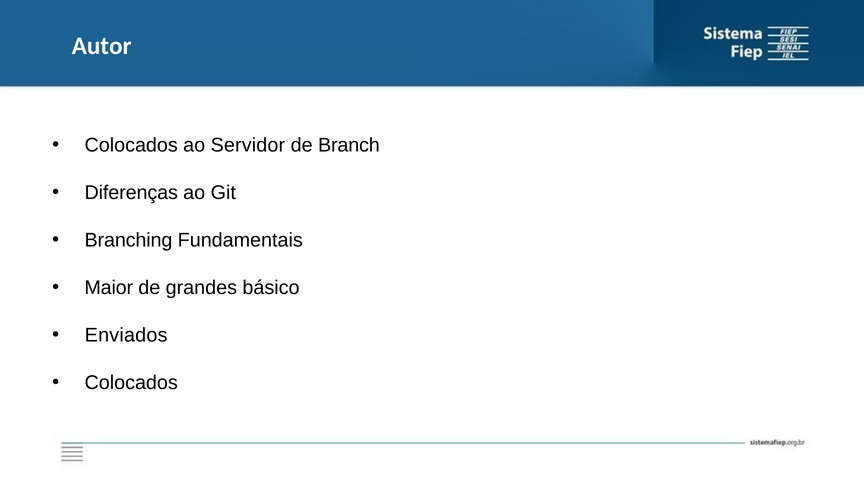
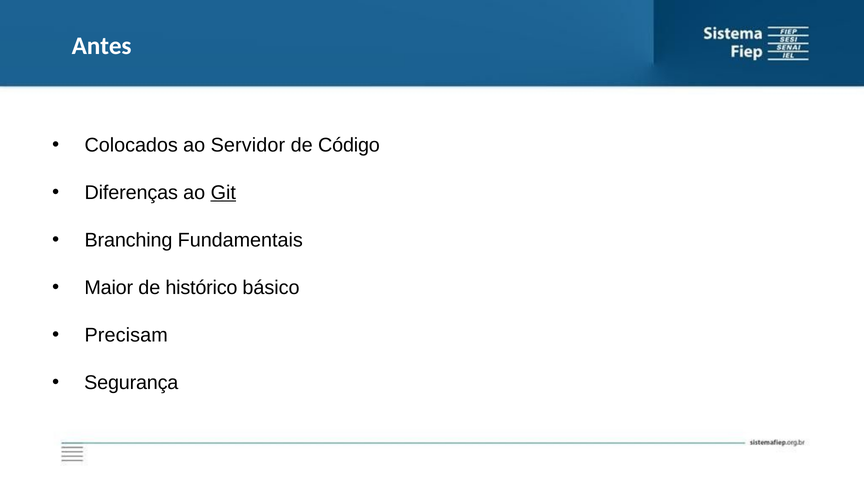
Autor: Autor -> Antes (102, 46)
Branch: Branch -> Código (349, 145)
Git underline: none -> present (223, 193)
grandes: grandes -> histórico (201, 288)
Enviados: Enviados -> Precisam (126, 335)
Colocados: Colocados -> Segurança (131, 383)
